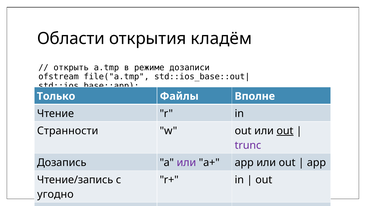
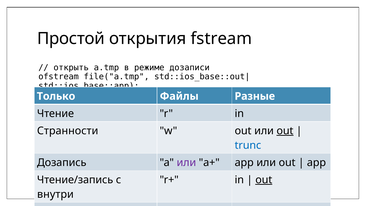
Области: Области -> Простой (71, 39)
кладём: кладём -> fstream (221, 39)
Вполне: Вполне -> Разные (255, 96)
trunc colour: purple -> blue (248, 145)
out underline: none -> present (264, 180)
угодно: угодно -> внутри (55, 194)
